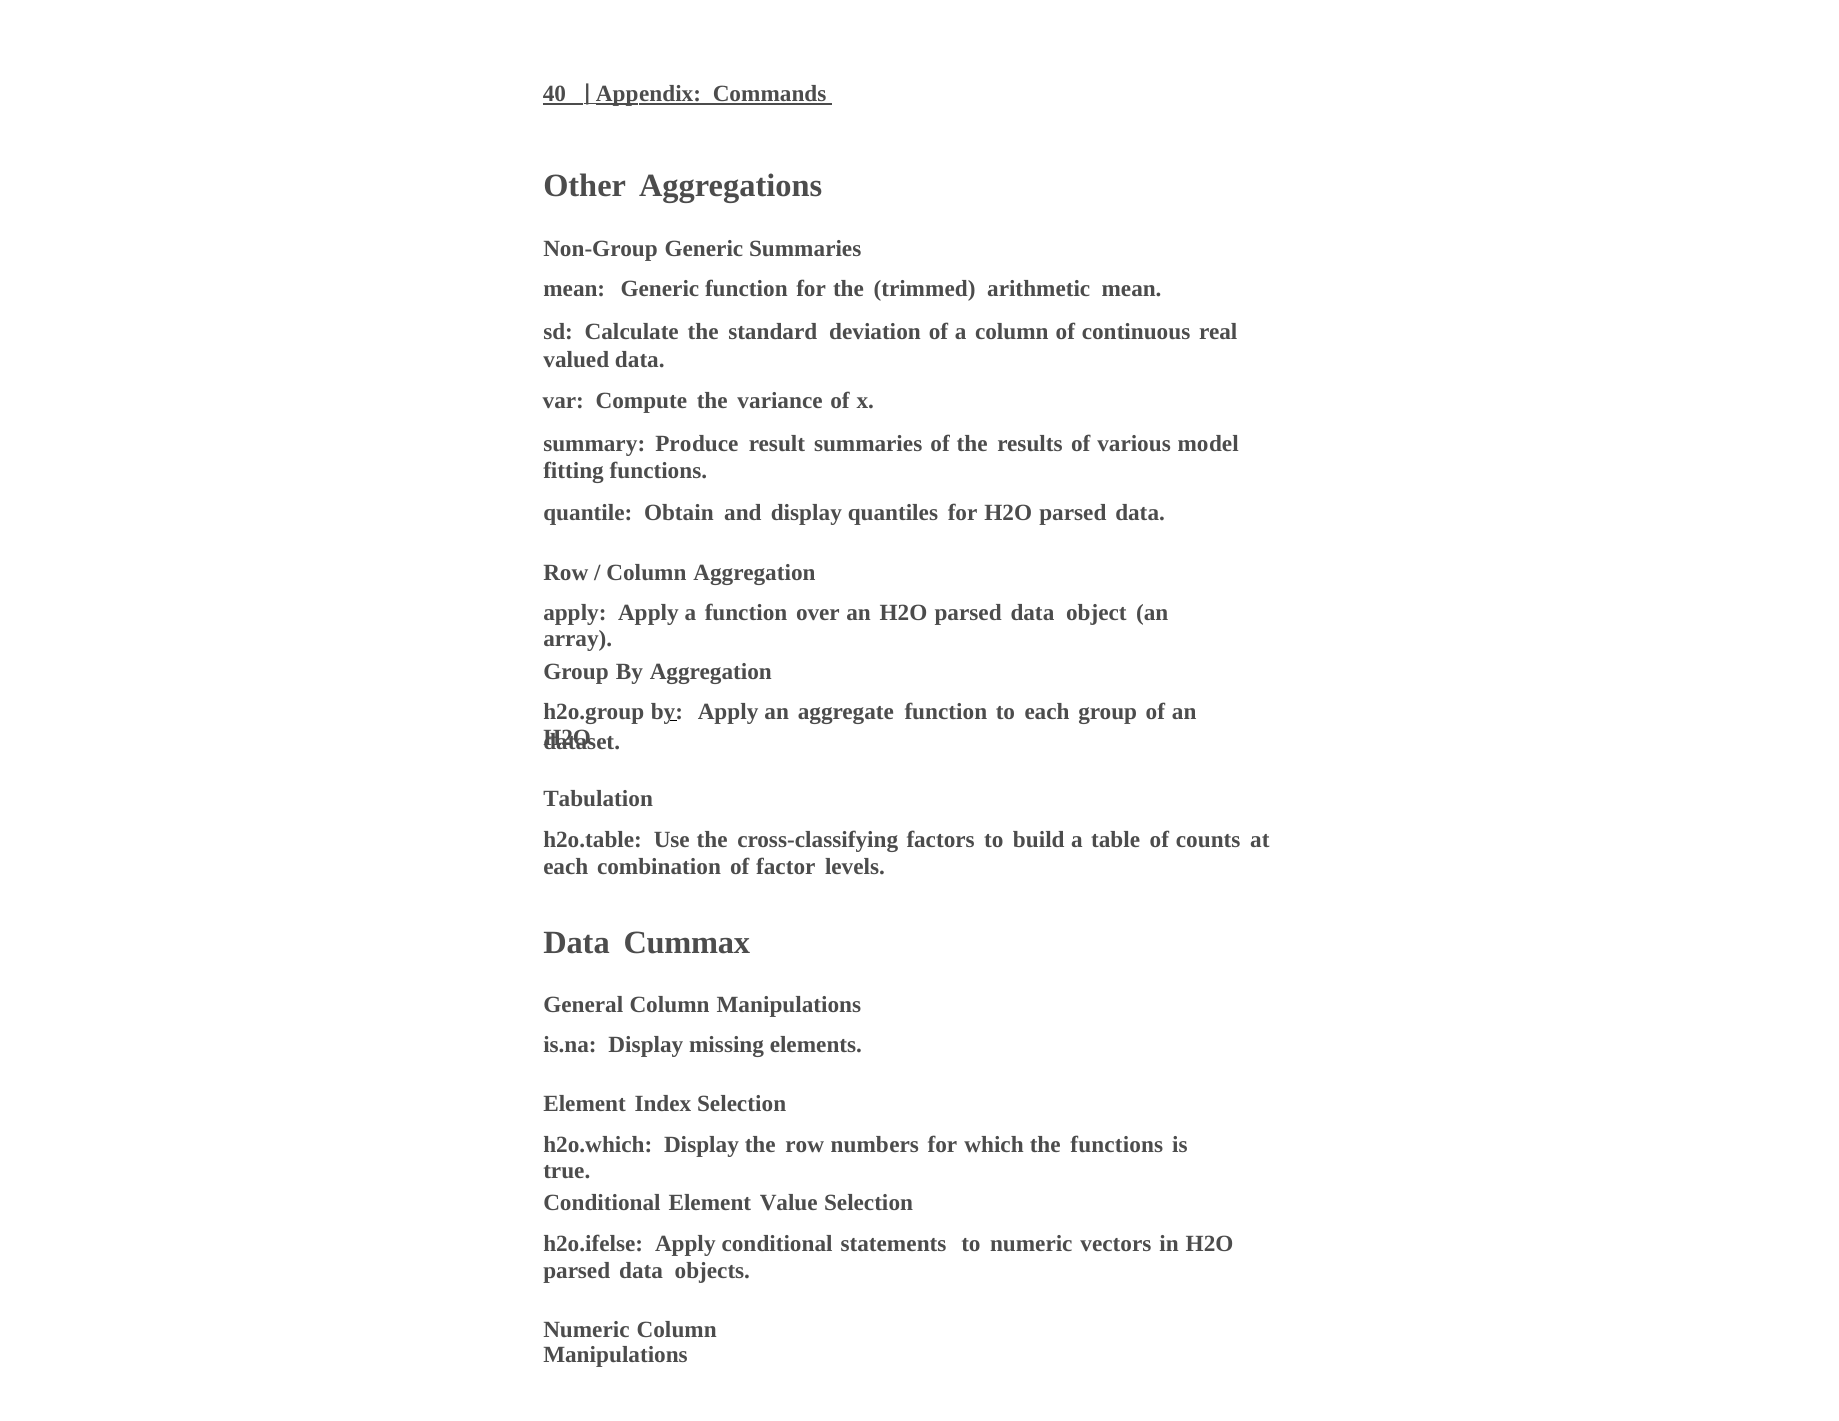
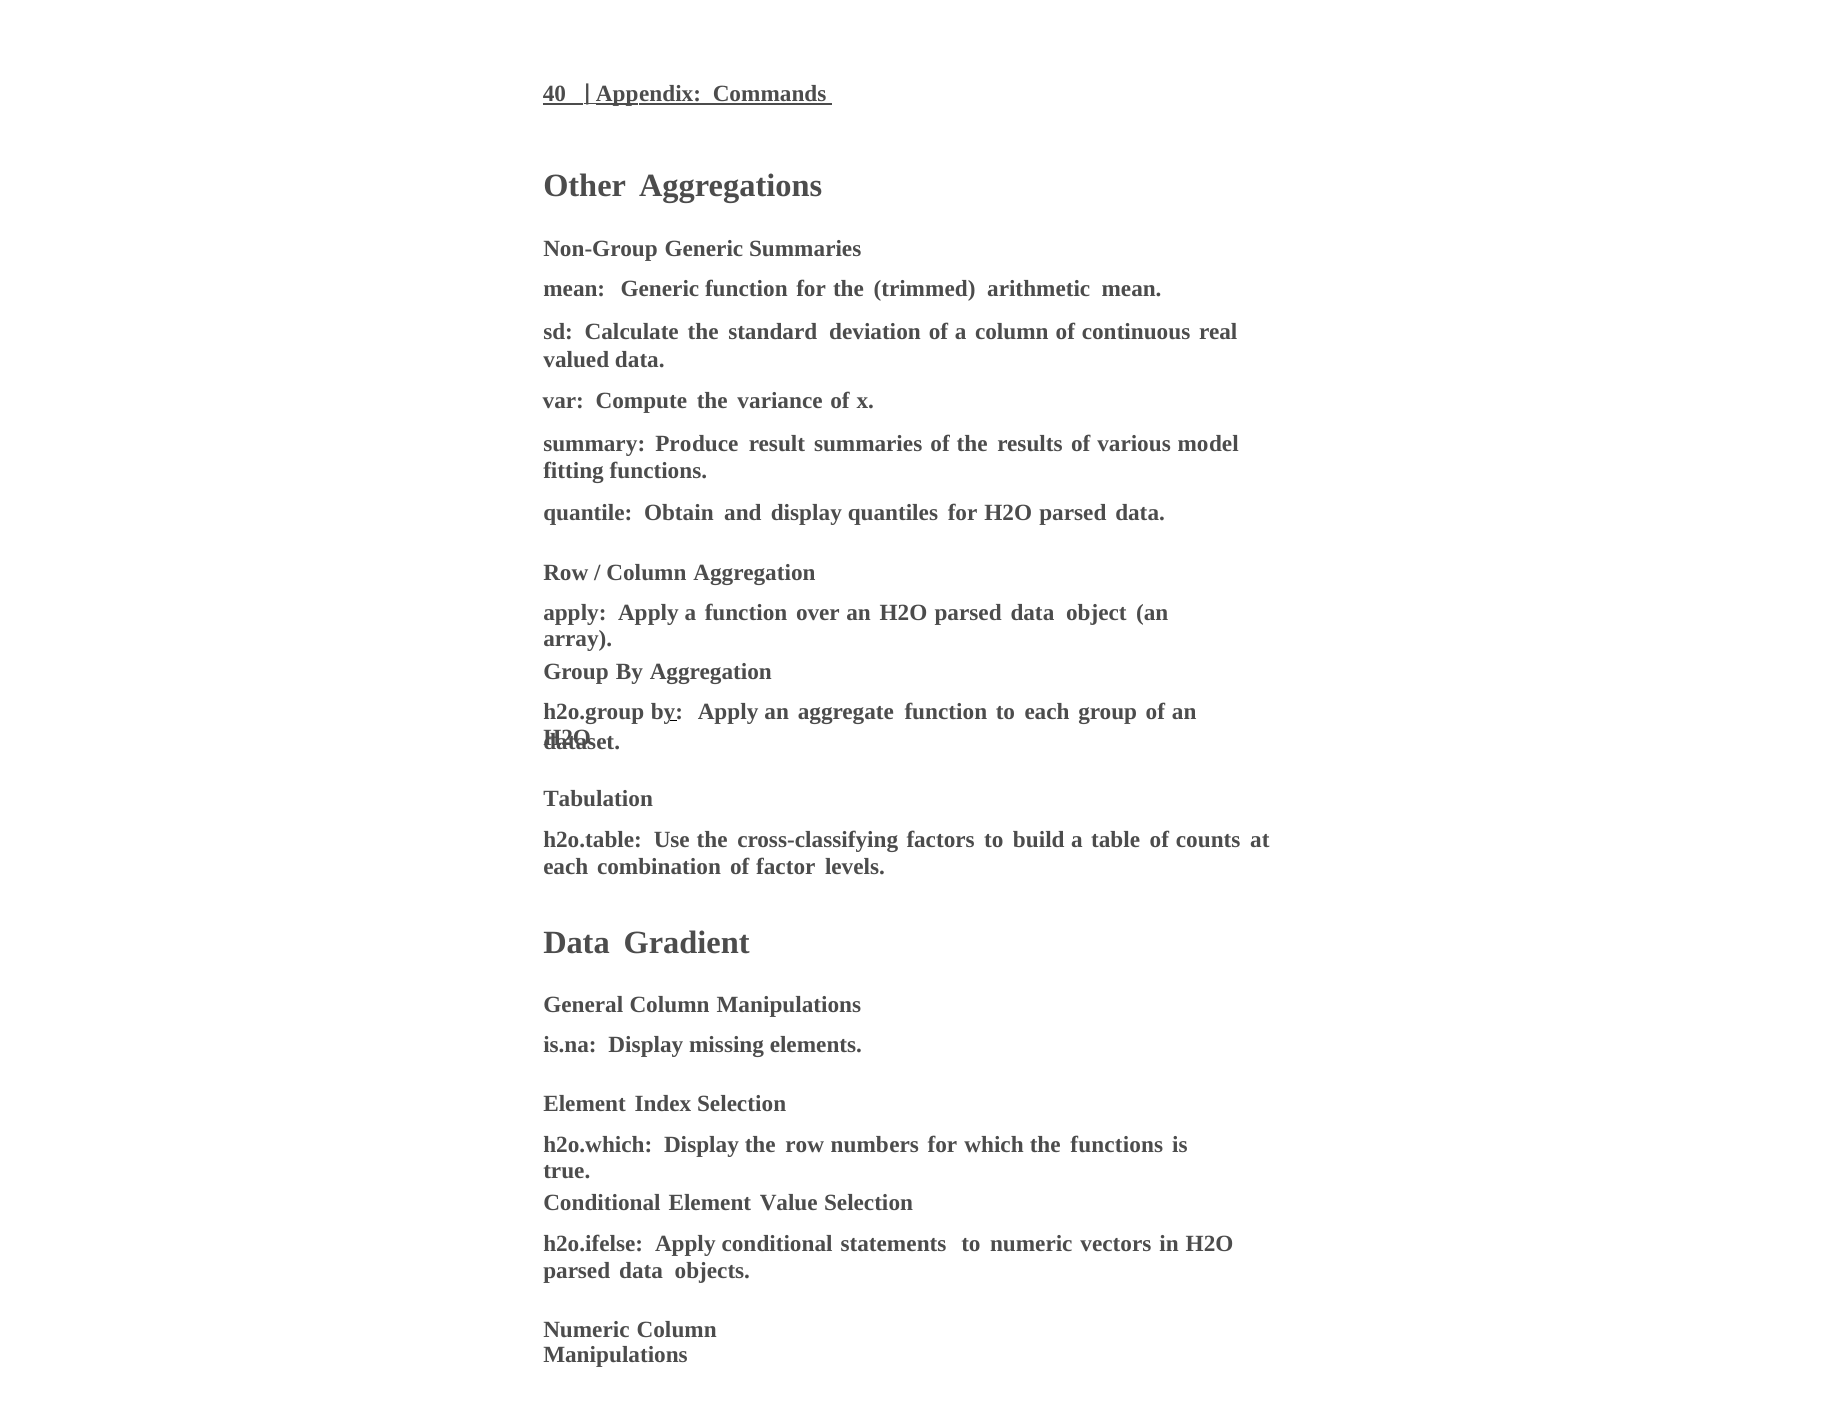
Cummax: Cummax -> Gradient (687, 942)
